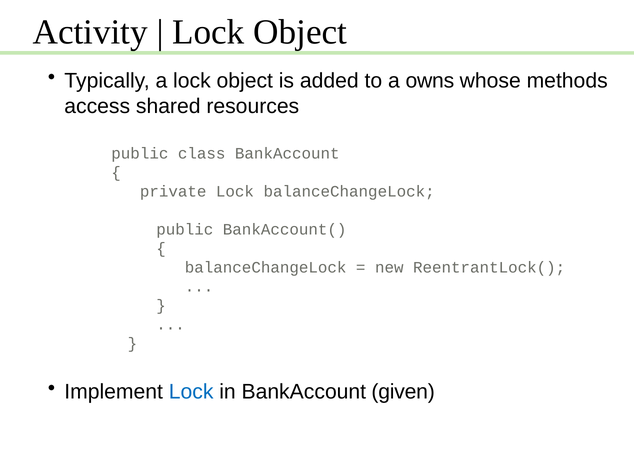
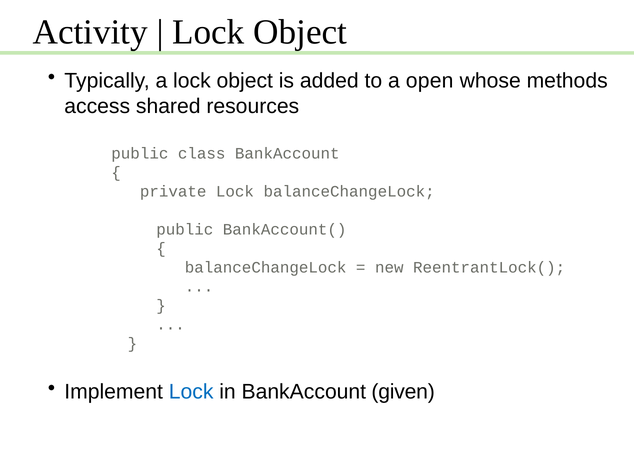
owns: owns -> open (430, 81)
